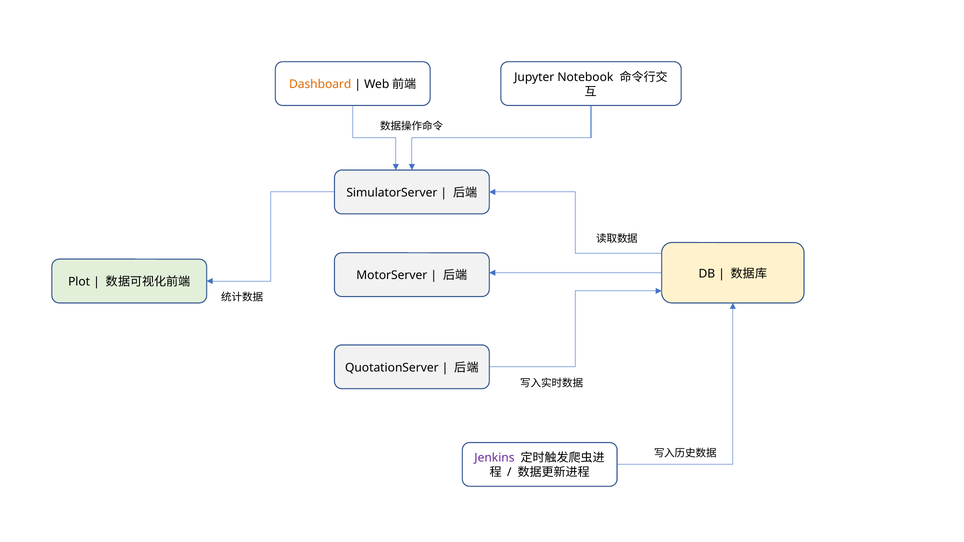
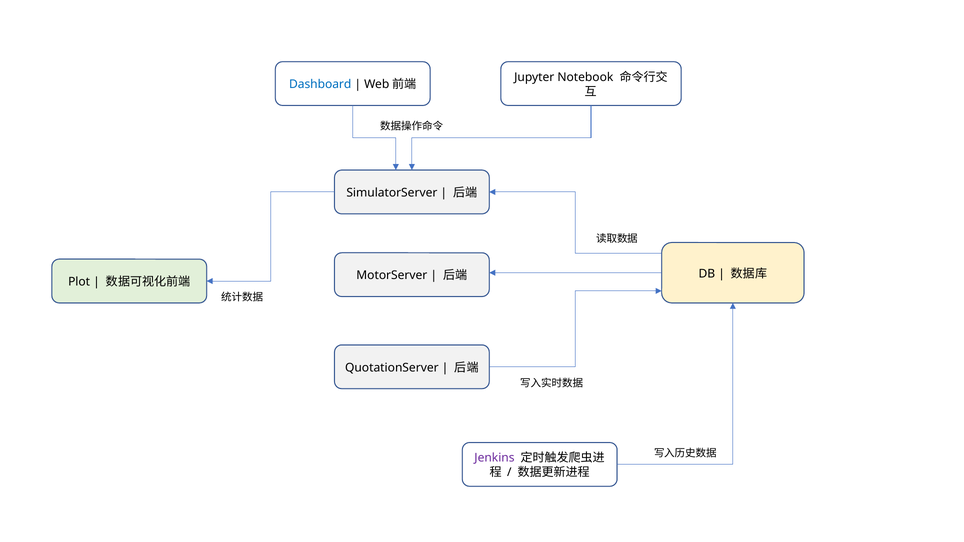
Dashboard colour: orange -> blue (320, 84)
